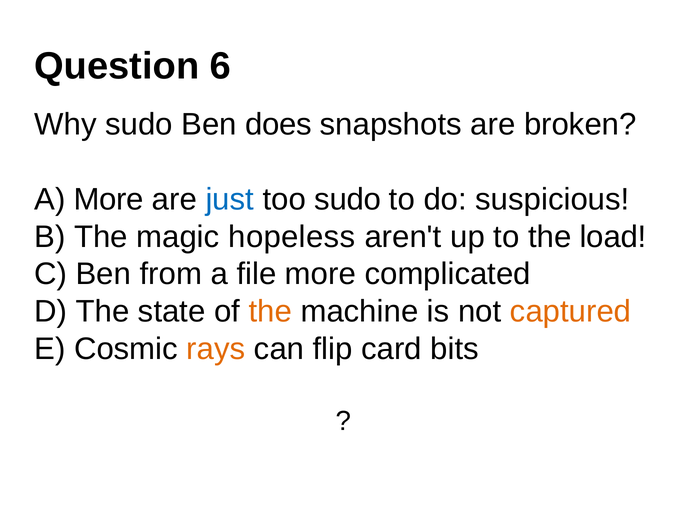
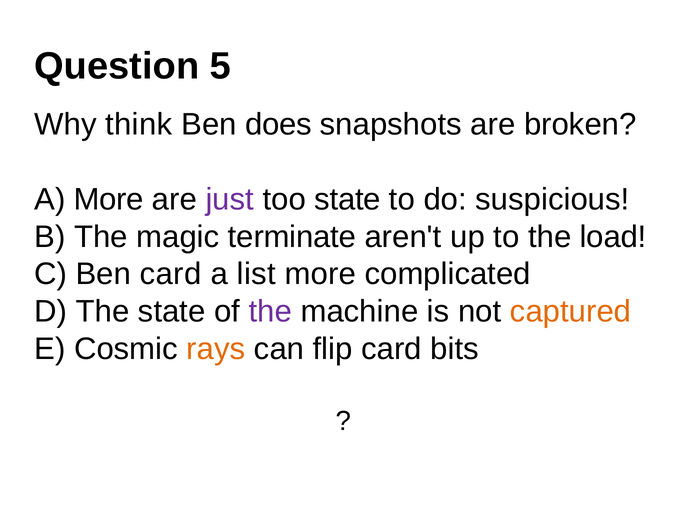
6: 6 -> 5 (220, 66)
Why sudo: sudo -> think (139, 125)
just colour: blue -> purple (230, 199)
too sudo: sudo -> state (348, 199)
hopeless: hopeless -> terminate (292, 237)
Ben from: from -> card (171, 274)
file: file -> list (256, 274)
the colour: orange -> purple (270, 312)
